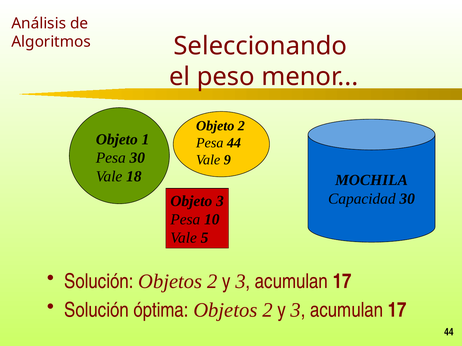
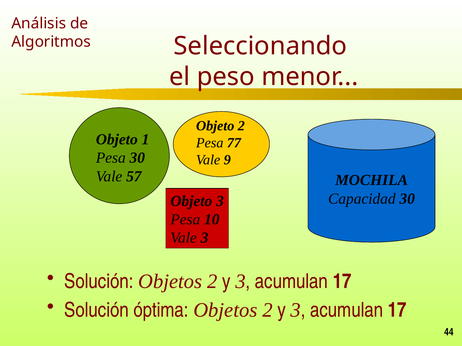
Pesa 44: 44 -> 77 (234, 143)
18: 18 -> 57 (134, 177)
Vale 5: 5 -> 3 (205, 238)
